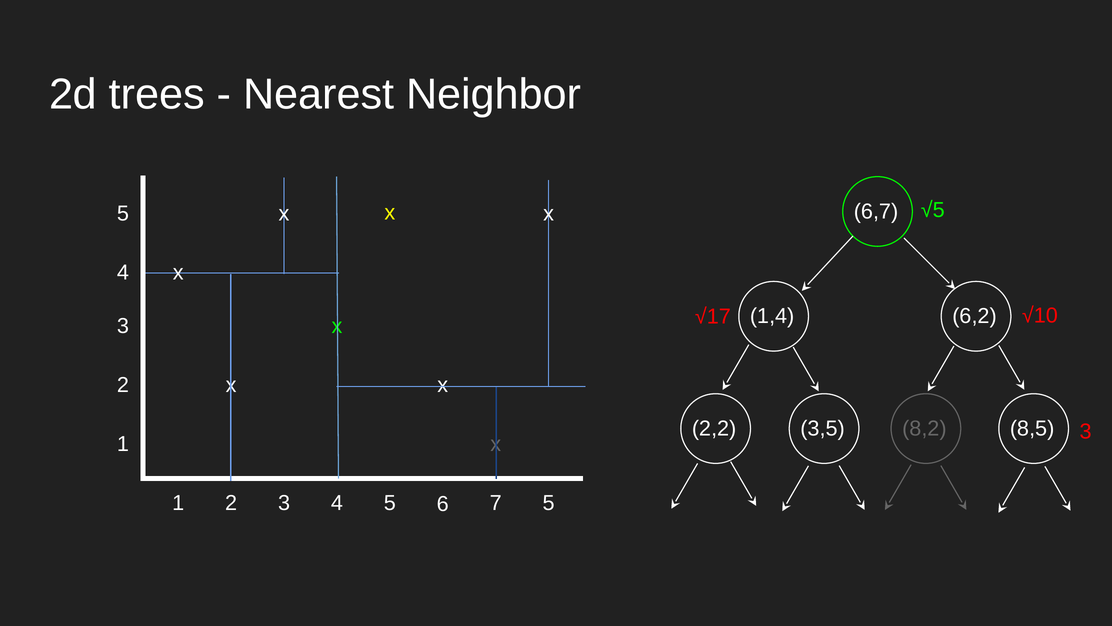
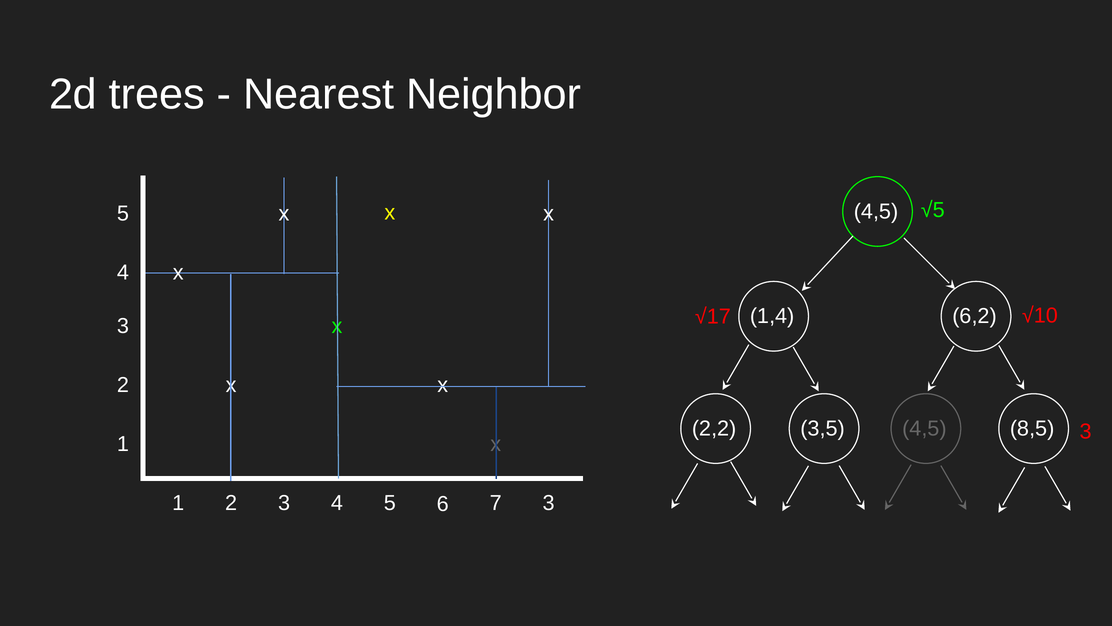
x 6,7: 6,7 -> 4,5 (876, 211)
3,5 8,2: 8,2 -> 4,5 (924, 428)
7 5: 5 -> 3 (549, 503)
